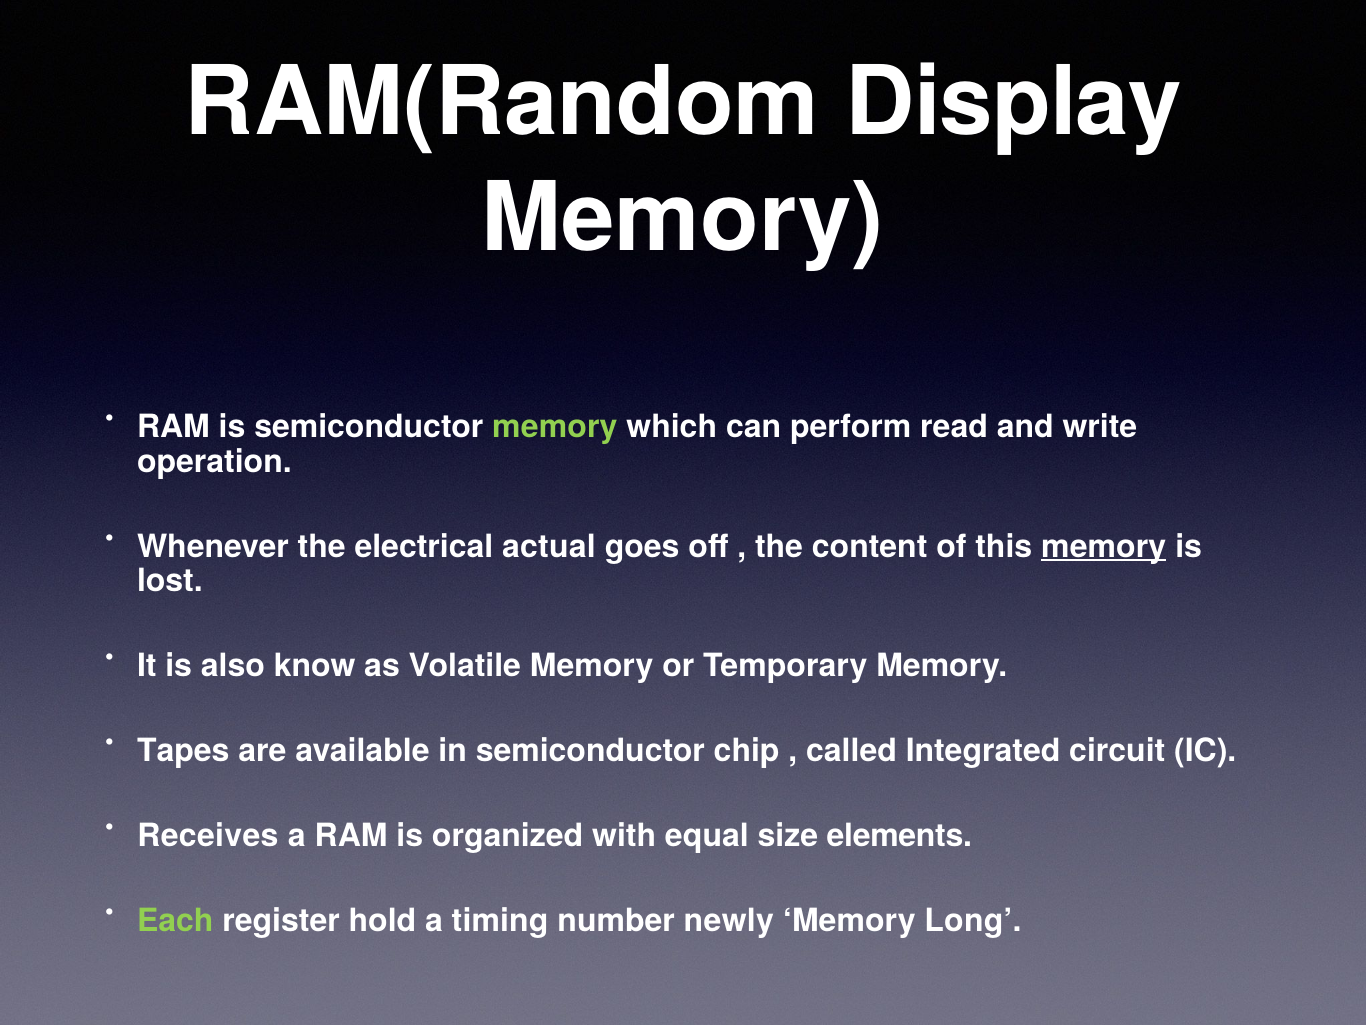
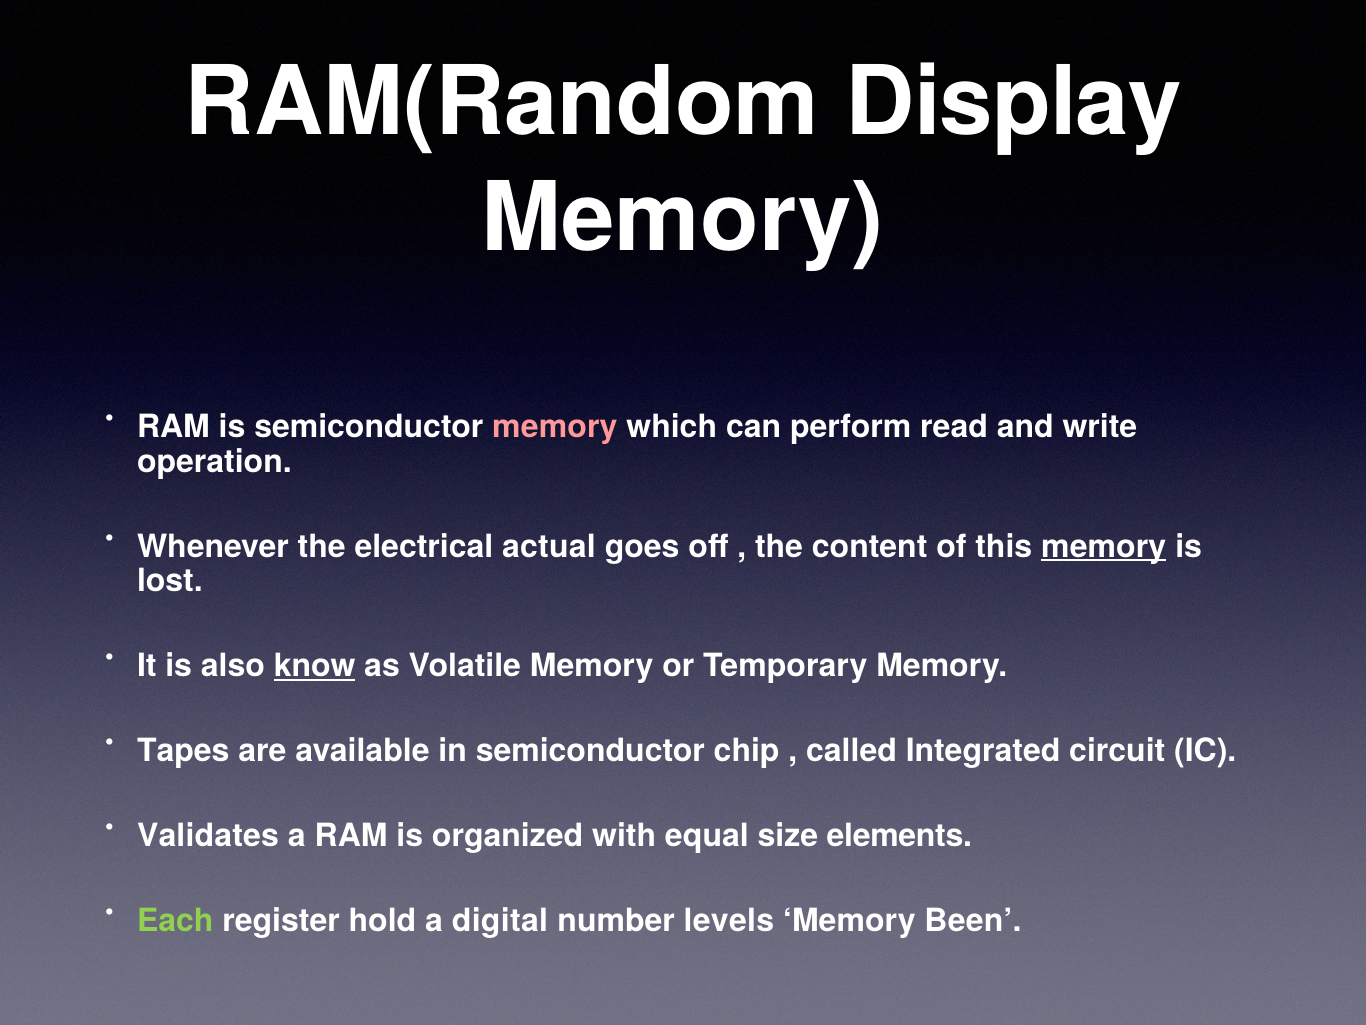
memory colour: light green -> pink (555, 427)
know underline: none -> present (315, 666)
Receives: Receives -> Validates (208, 836)
timing: timing -> digital (500, 921)
newly: newly -> levels (729, 921)
Long: Long -> Been (973, 921)
